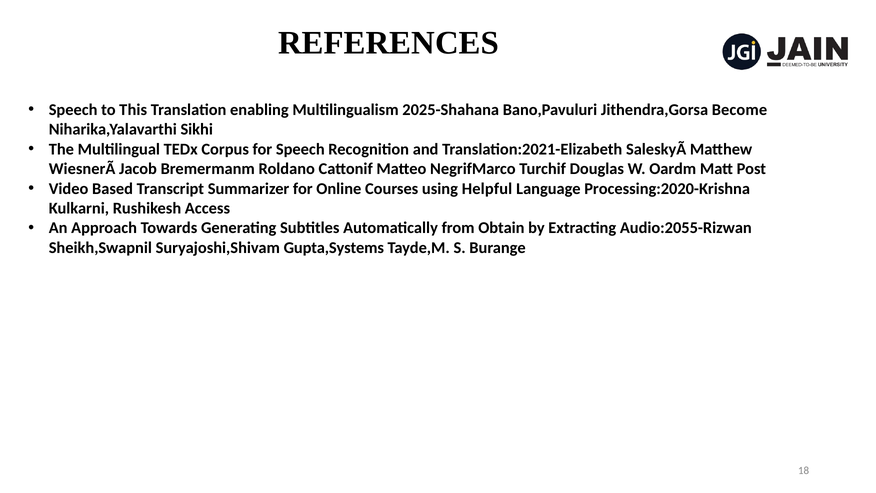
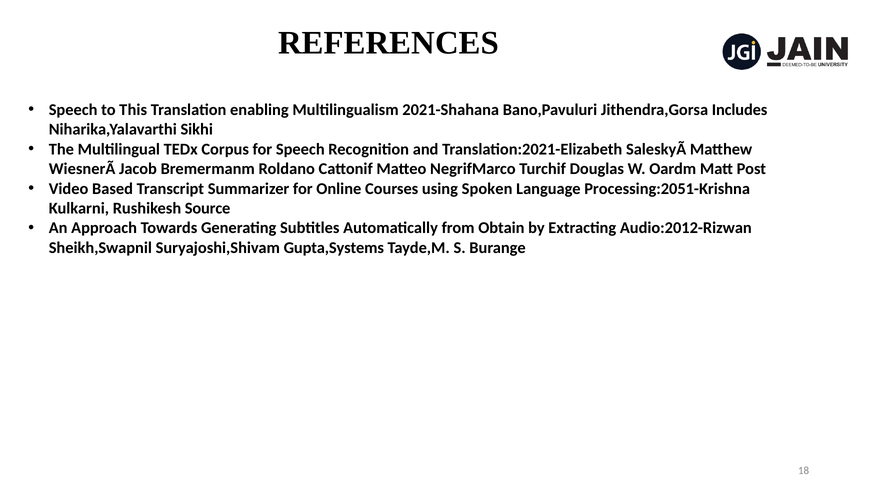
2025-Shahana: 2025-Shahana -> 2021-Shahana (451, 110)
Become: Become -> Includes (740, 110)
Helpful: Helpful -> Spoken (487, 188)
Processing:2020-Krishna: Processing:2020-Krishna -> Processing:2051-Krishna (667, 188)
Access: Access -> Source (208, 208)
Audio:2055-Rizwan: Audio:2055-Rizwan -> Audio:2012-Rizwan (686, 228)
